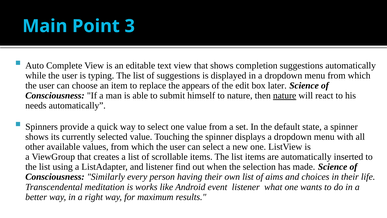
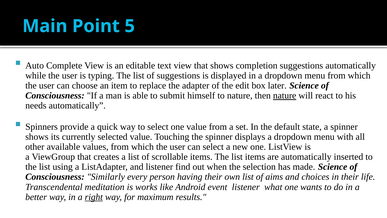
3: 3 -> 5 (130, 26)
appears: appears -> adapter (196, 85)
right underline: none -> present (94, 197)
